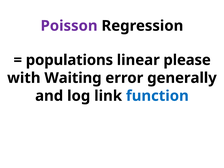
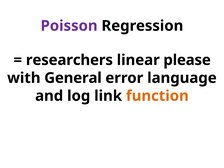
populations: populations -> researchers (69, 60)
Waiting: Waiting -> General (73, 78)
generally: generally -> language (182, 78)
function colour: blue -> orange (157, 96)
